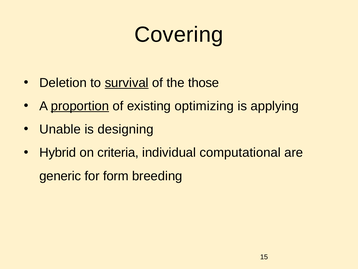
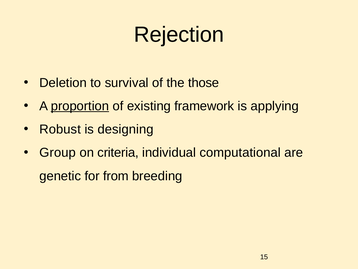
Covering: Covering -> Rejection (179, 35)
survival underline: present -> none (127, 83)
optimizing: optimizing -> framework (204, 106)
Unable: Unable -> Robust (60, 129)
Hybrid: Hybrid -> Group (58, 152)
generic: generic -> genetic (60, 176)
form: form -> from (116, 176)
